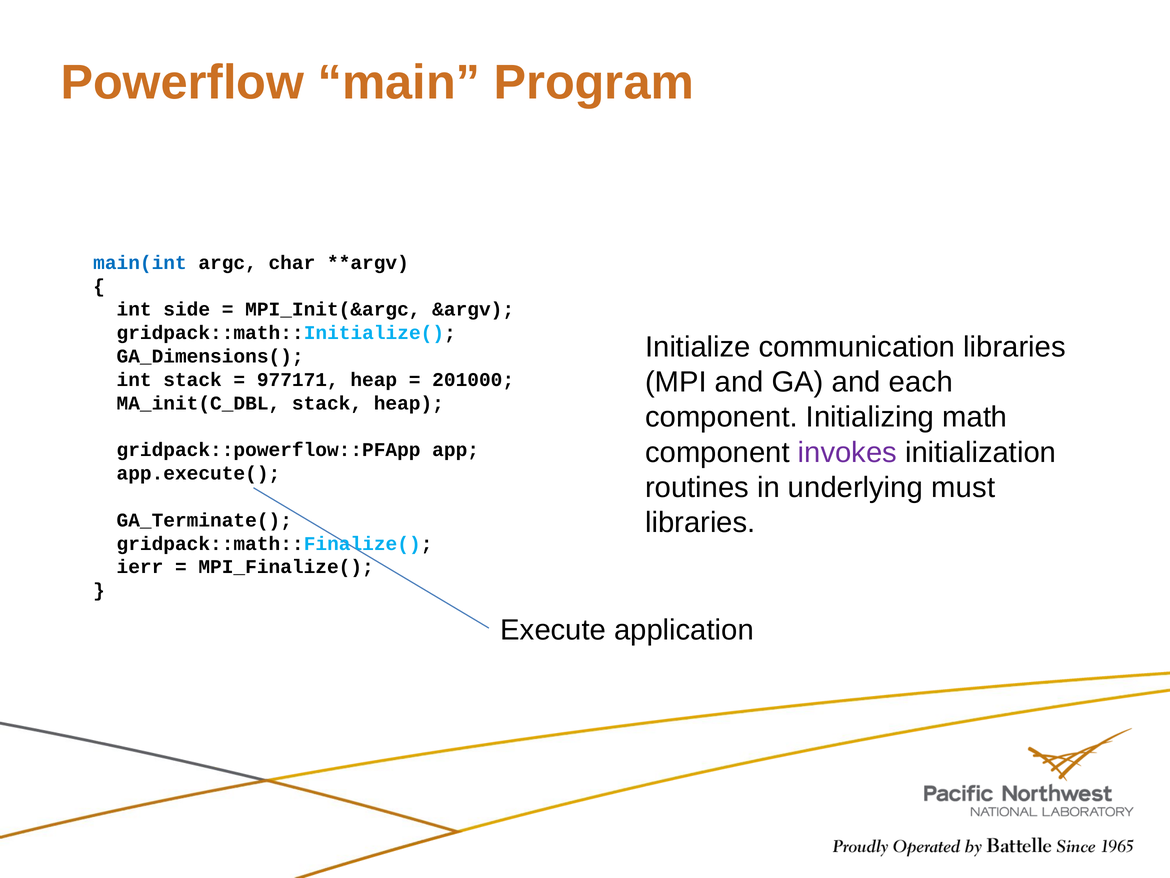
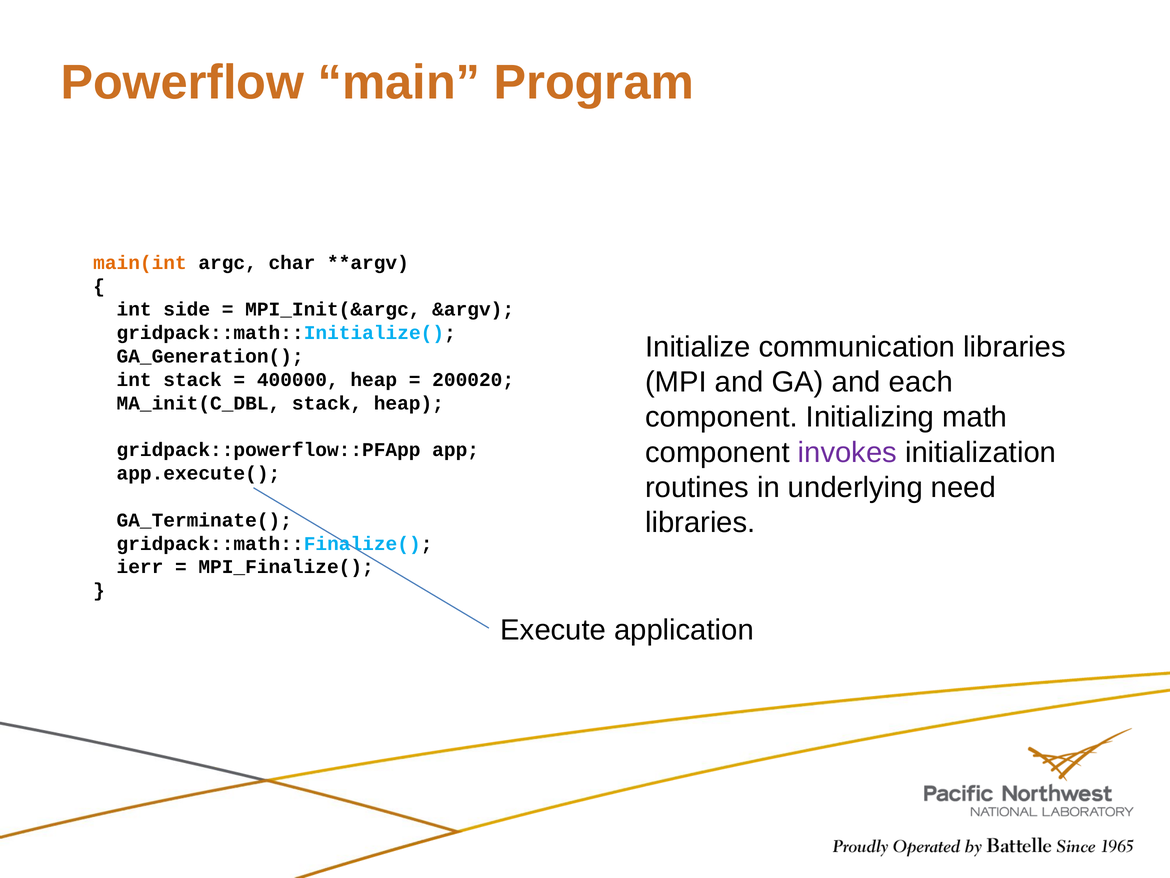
main(int colour: blue -> orange (140, 263)
GA_Dimensions(: GA_Dimensions( -> GA_Generation( (210, 356)
977171: 977171 -> 400000 (298, 380)
201000: 201000 -> 200020 (473, 380)
must: must -> need (963, 487)
